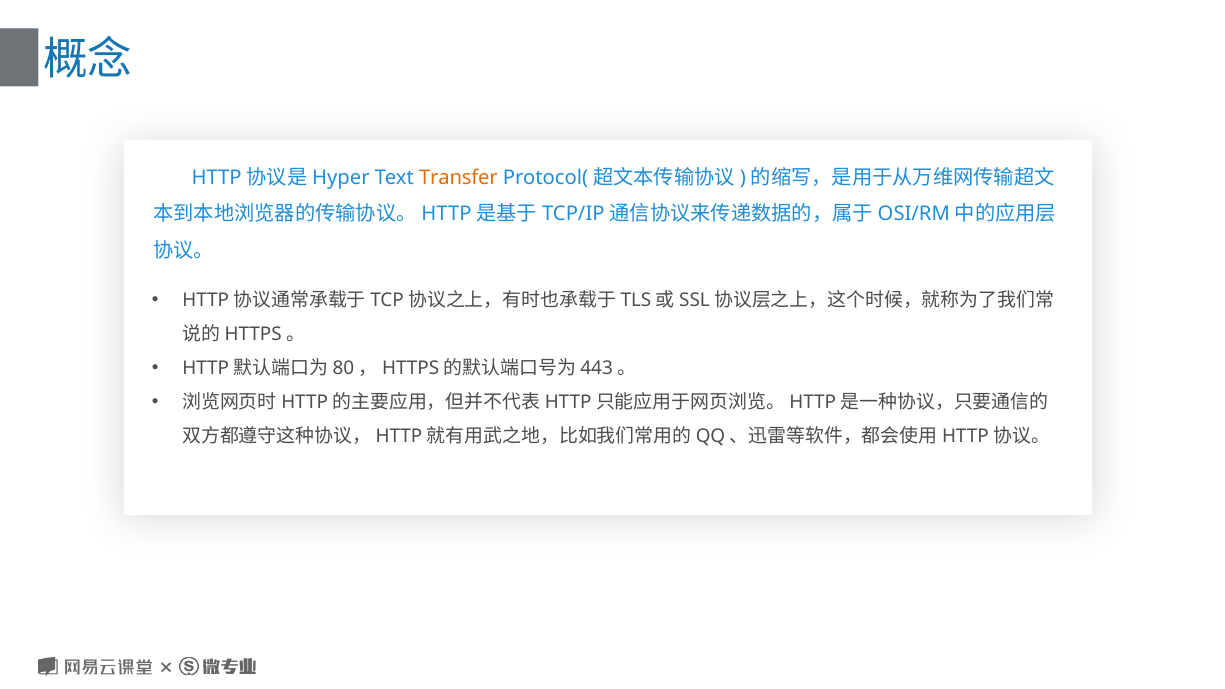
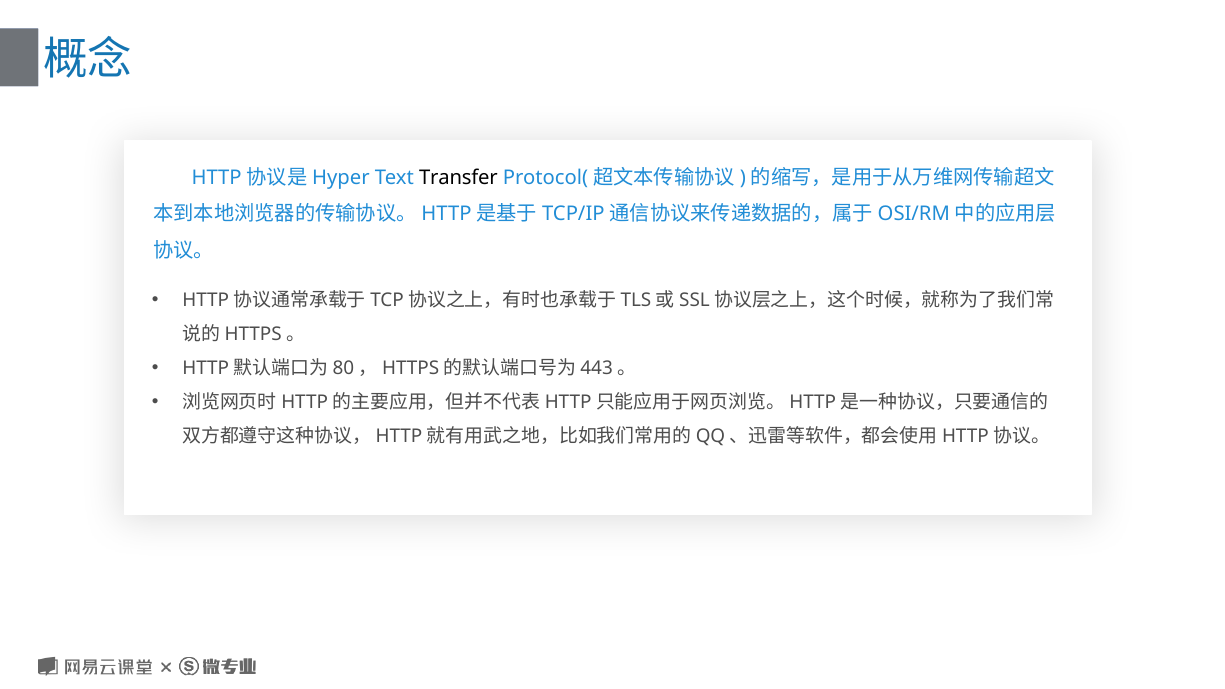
Transfer colour: orange -> black (458, 178)
